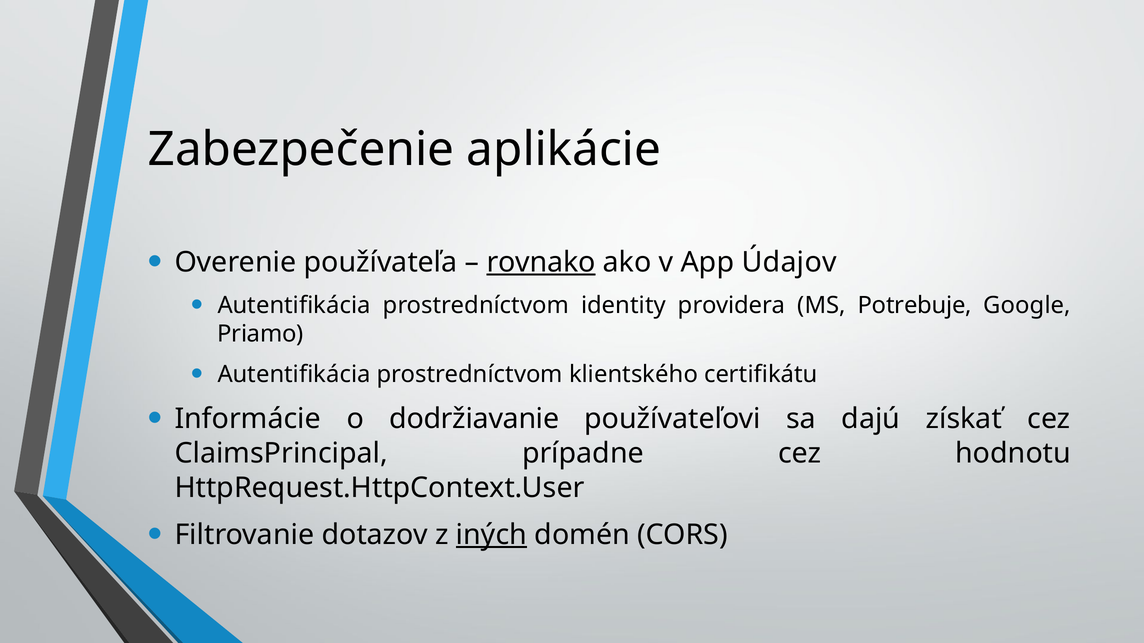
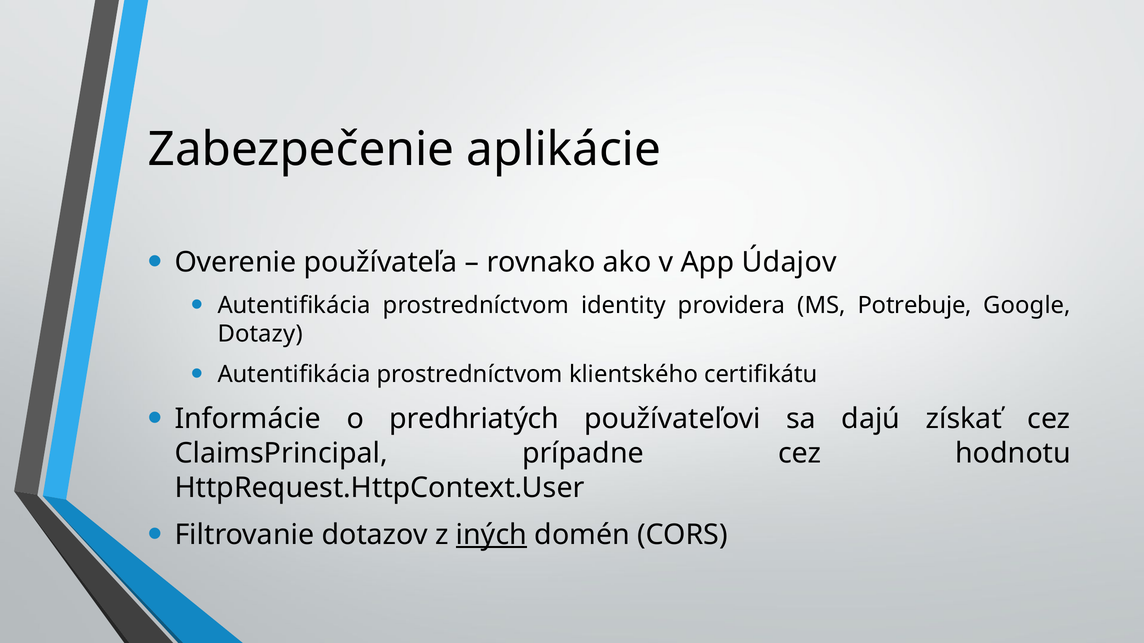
rovnako underline: present -> none (541, 262)
Priamo: Priamo -> Dotazy (260, 334)
dodržiavanie: dodržiavanie -> predhriatých (474, 419)
